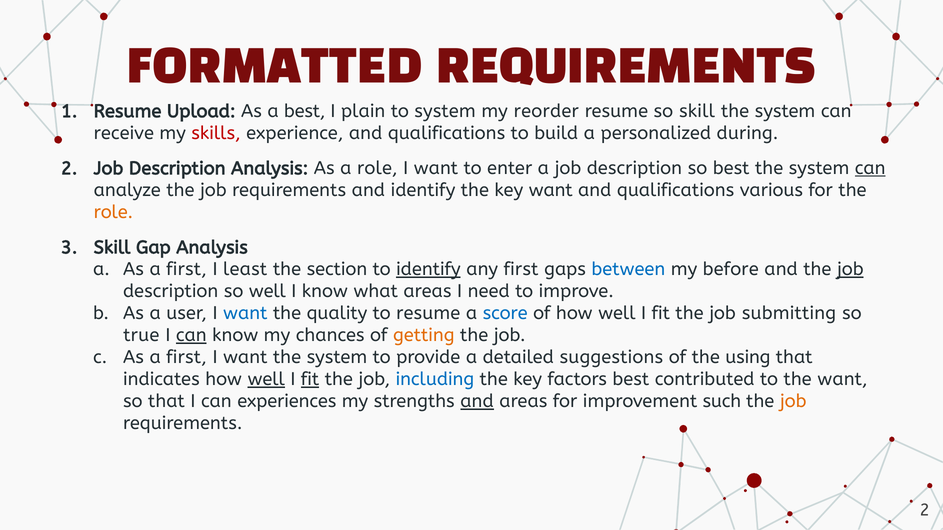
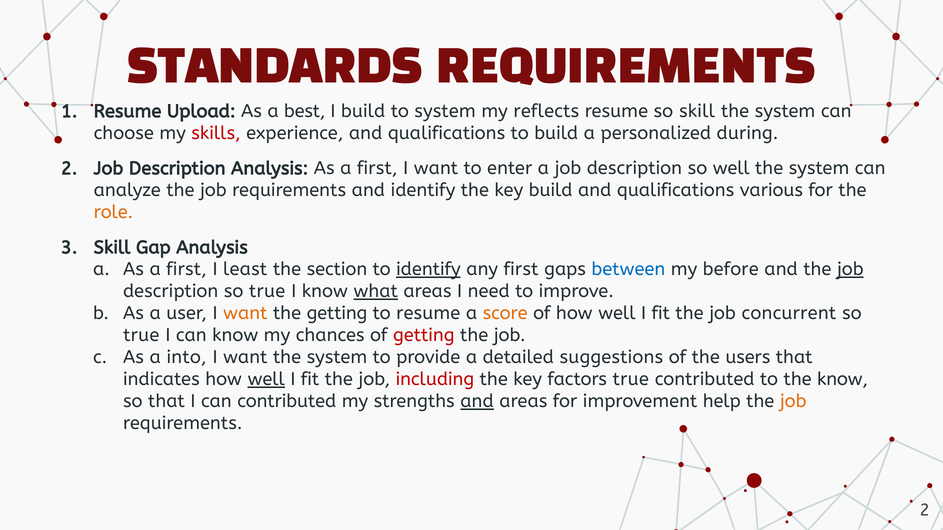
FORMATTED: FORMATTED -> STANDARDS (275, 68)
I plain: plain -> build (363, 111)
reorder: reorder -> reflects (546, 111)
receive: receive -> choose (124, 133)
Analysis As a role: role -> first (377, 168)
so best: best -> well (731, 168)
can underline: present -> none (870, 168)
key want: want -> build (551, 190)
description so well: well -> true (267, 292)
what underline: none -> present (376, 292)
want colour: blue -> orange (245, 314)
the quality: quality -> getting (337, 314)
score colour: blue -> orange (505, 314)
submitting: submitting -> concurrent (789, 314)
can underline: present -> none (191, 336)
getting colour: orange -> red (424, 336)
first: first -> into (187, 358)
using: using -> users (748, 358)
fit underline: present -> none (310, 380)
including colour: blue -> red (435, 380)
factors best: best -> true (631, 380)
the want: want -> know (843, 380)
can experiences: experiences -> contributed (287, 402)
such: such -> help (722, 402)
